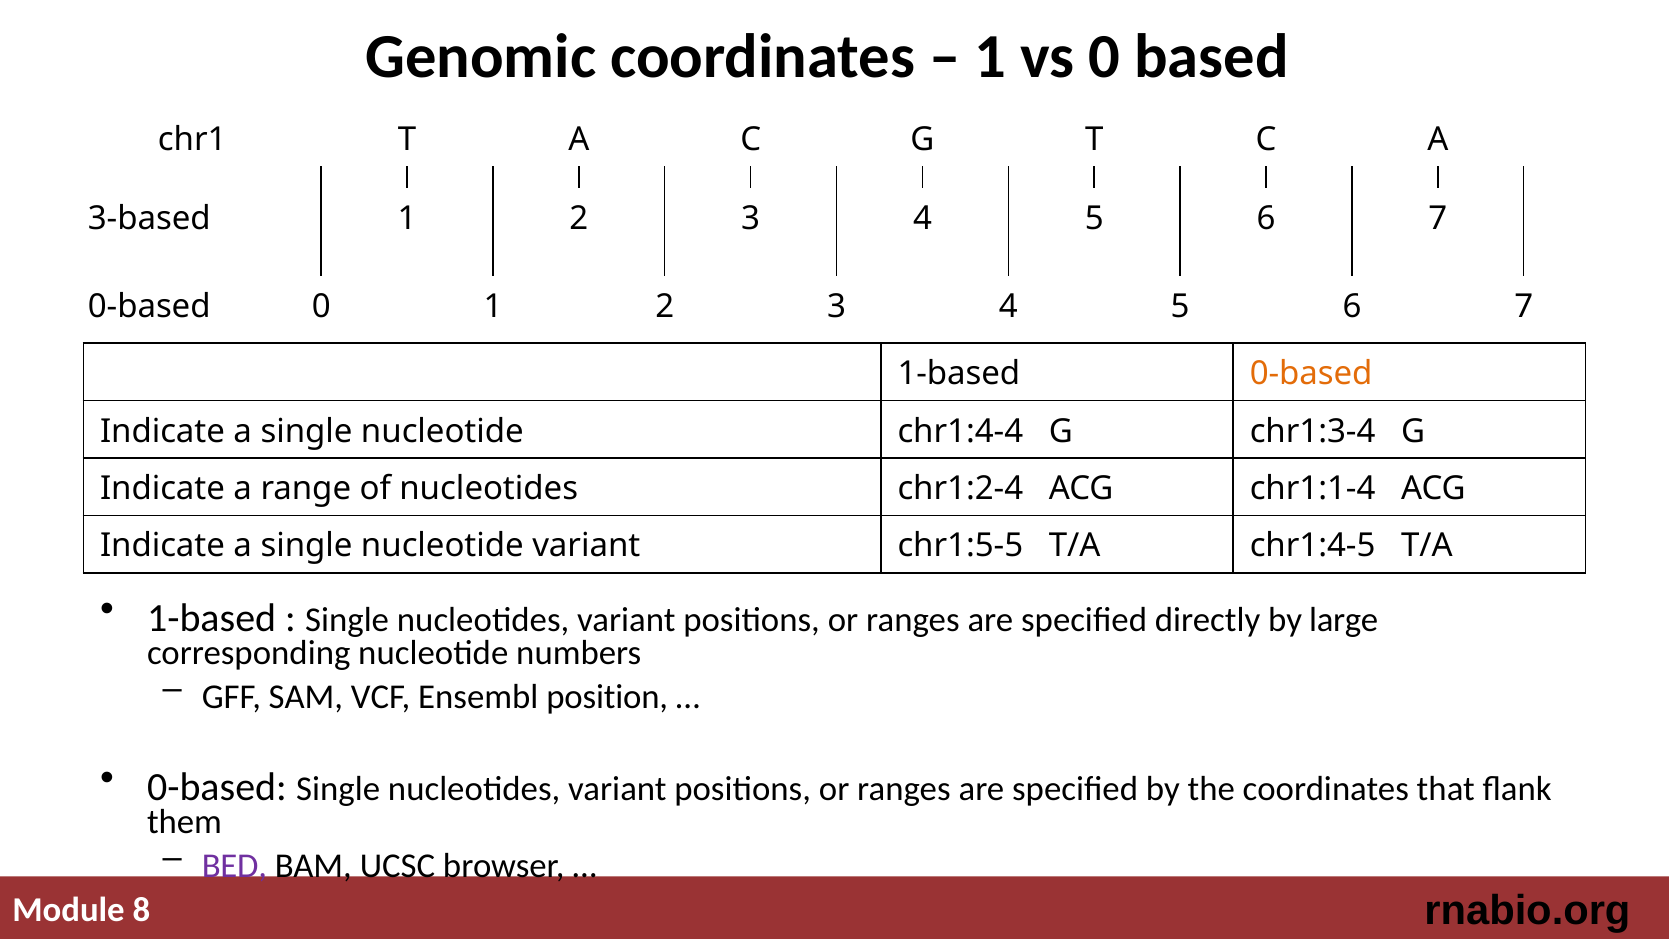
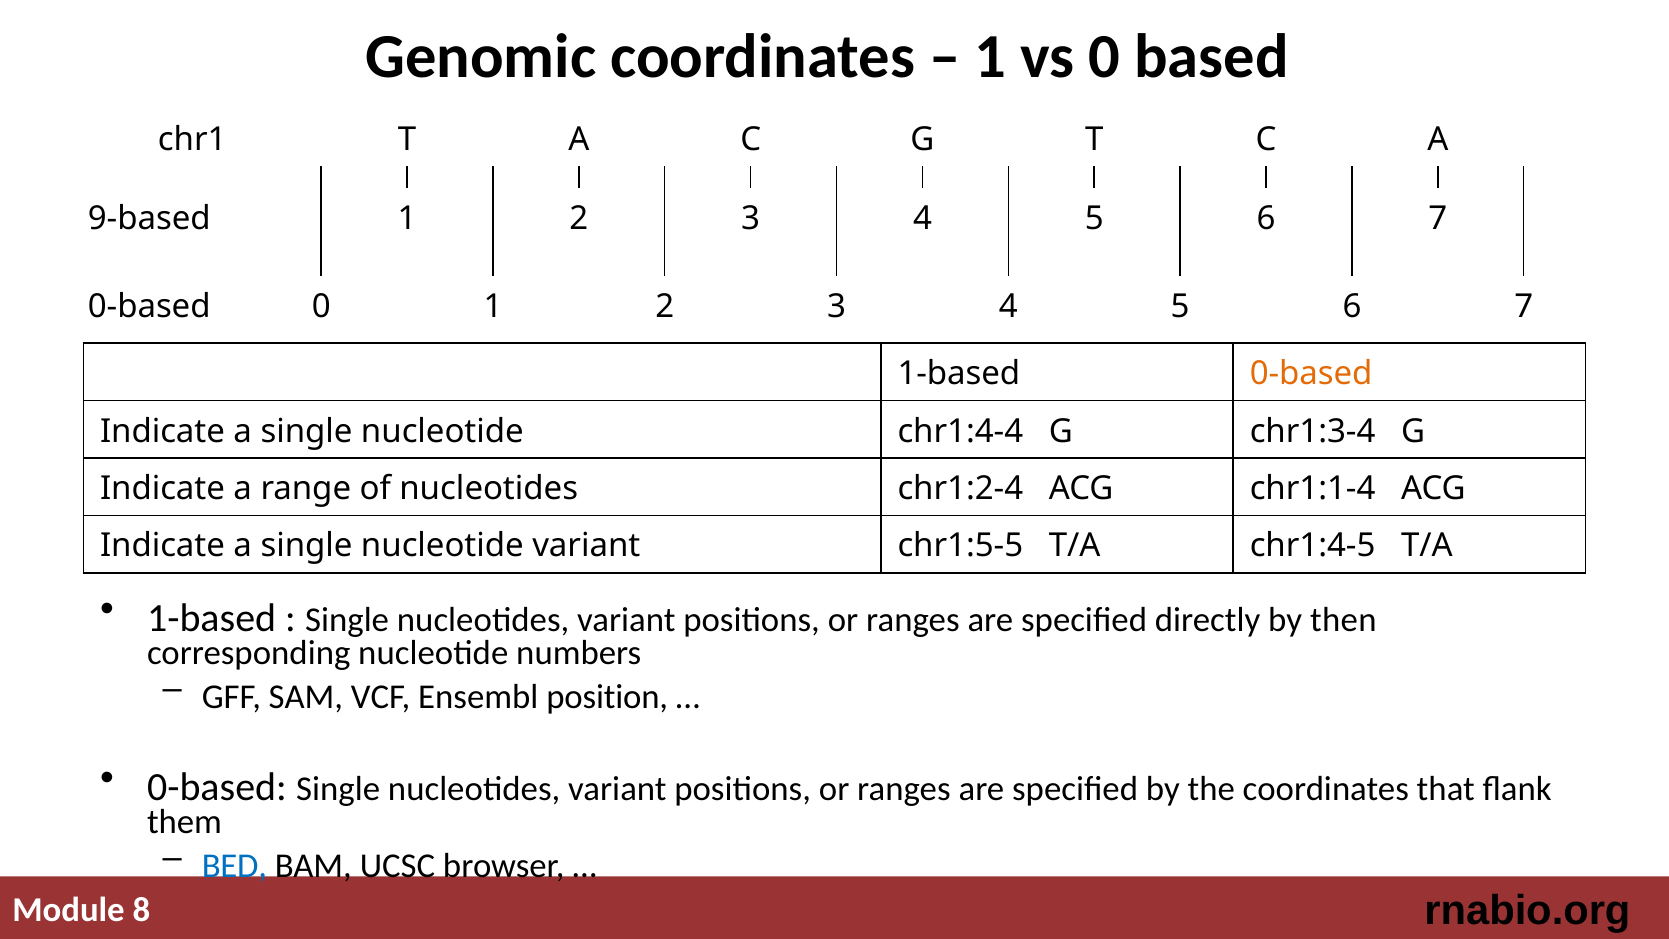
3-based: 3-based -> 9-based (149, 219)
large: large -> then (1343, 620)
BED colour: purple -> blue (234, 866)
